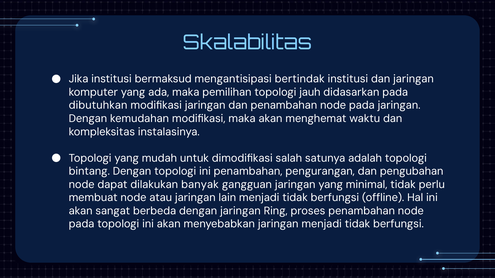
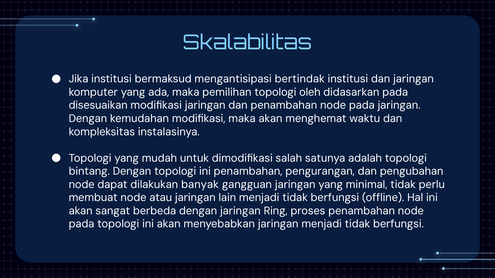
jauh: jauh -> oleh (310, 92)
dibutuhkan: dibutuhkan -> disesuaikan (98, 106)
